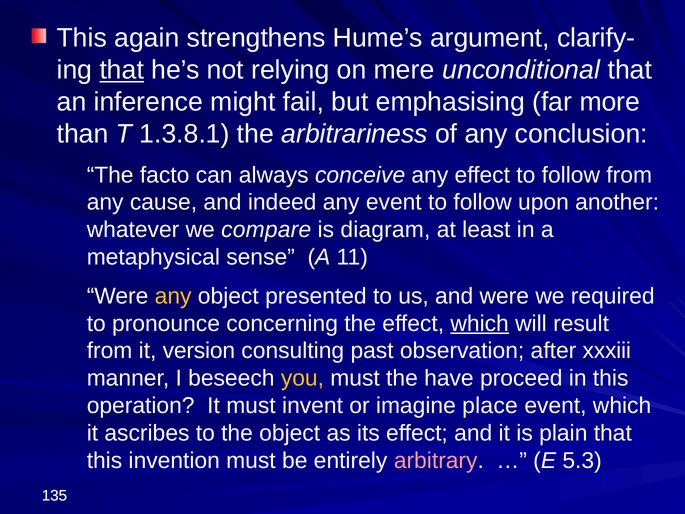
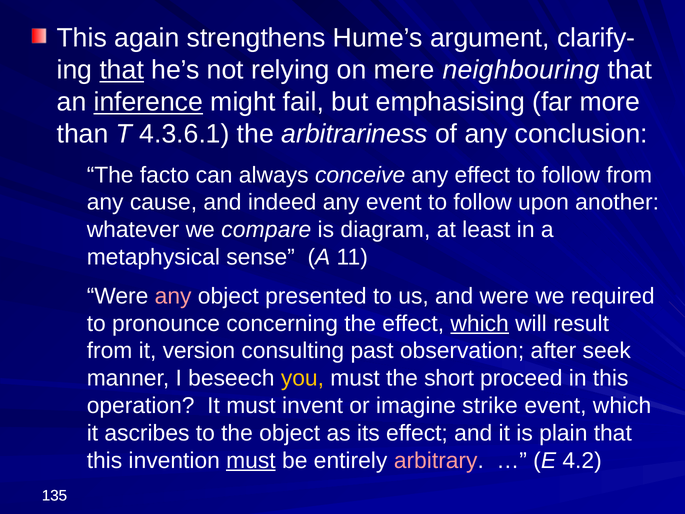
unconditional: unconditional -> neighbouring (521, 70)
inference underline: none -> present (148, 102)
1.3.8.1: 1.3.8.1 -> 4.3.6.1 (185, 134)
any colour: yellow -> pink (173, 296)
xxxiii: xxxiii -> seek (607, 351)
have: have -> short (449, 378)
place: place -> strike (490, 406)
must underline: none -> present (251, 460)
5.3: 5.3 -> 4.2 (582, 460)
